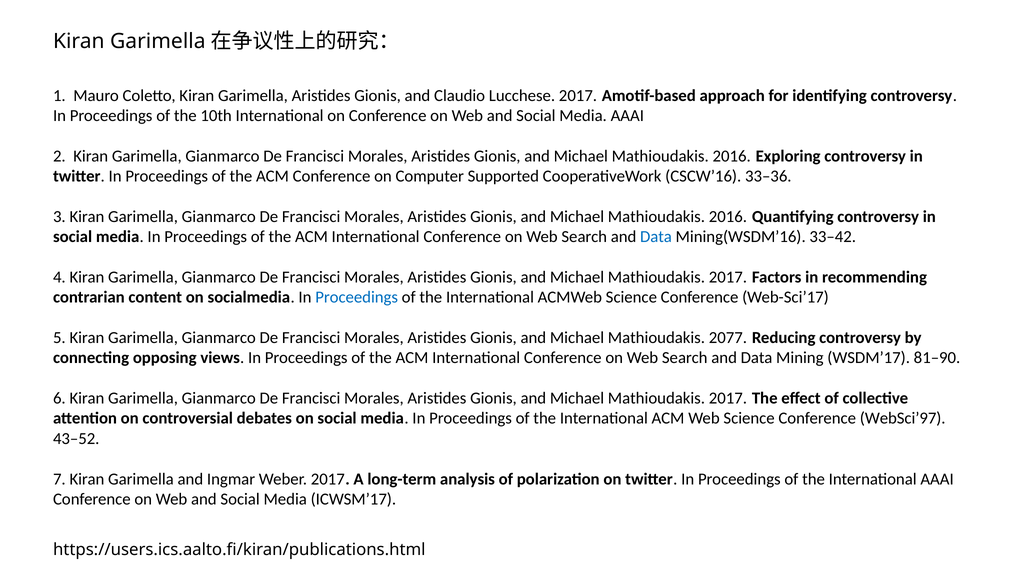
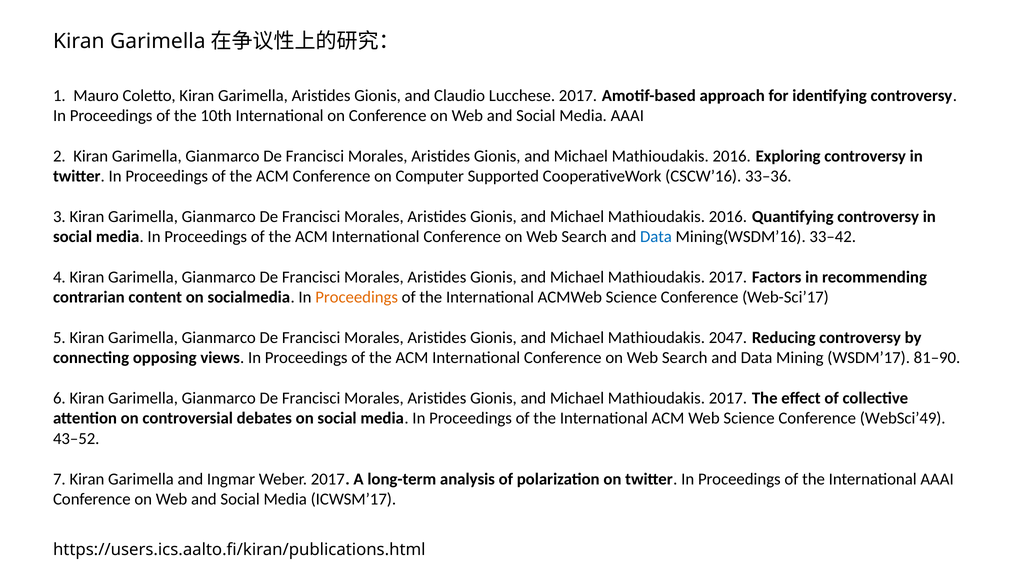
Proceedings colour: blue -> orange (357, 297)
2077: 2077 -> 2047 (728, 337)
WebSci’97: WebSci’97 -> WebSci’49 (903, 418)
